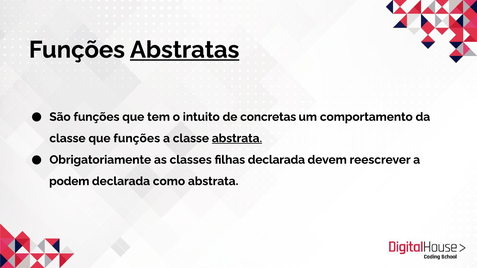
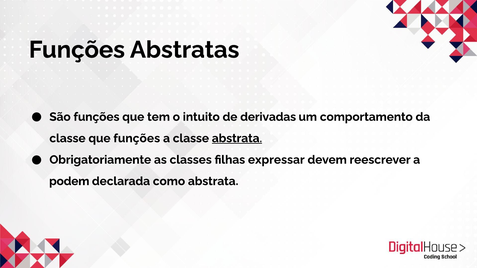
Abstratas underline: present -> none (185, 50)
concretas: concretas -> derivadas (268, 117)
filhas declarada: declarada -> expressar (276, 160)
